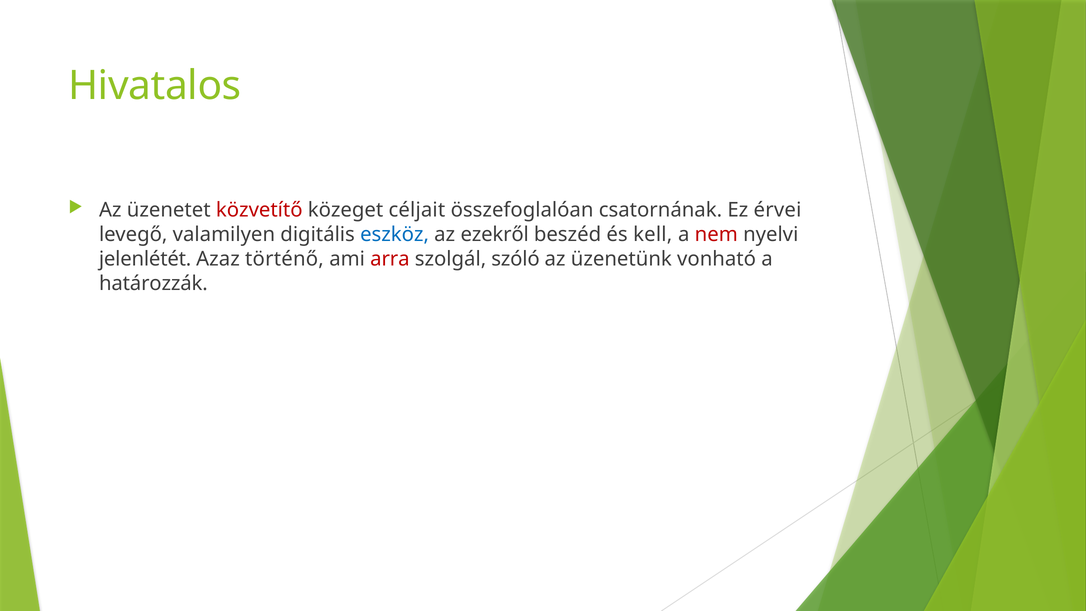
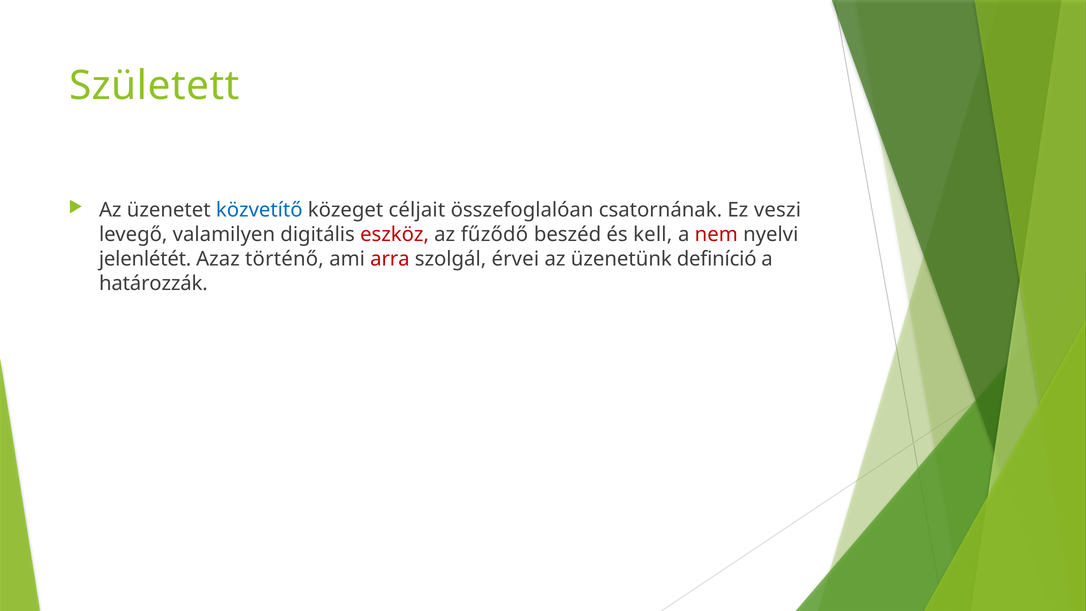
Hivatalos: Hivatalos -> Született (154, 86)
közvetítő colour: red -> blue (259, 210)
érvei: érvei -> veszi (777, 210)
eszköz colour: blue -> red (395, 235)
ezekről: ezekről -> fűződő (494, 235)
szóló: szóló -> érvei (515, 259)
vonható: vonható -> definíció (717, 259)
